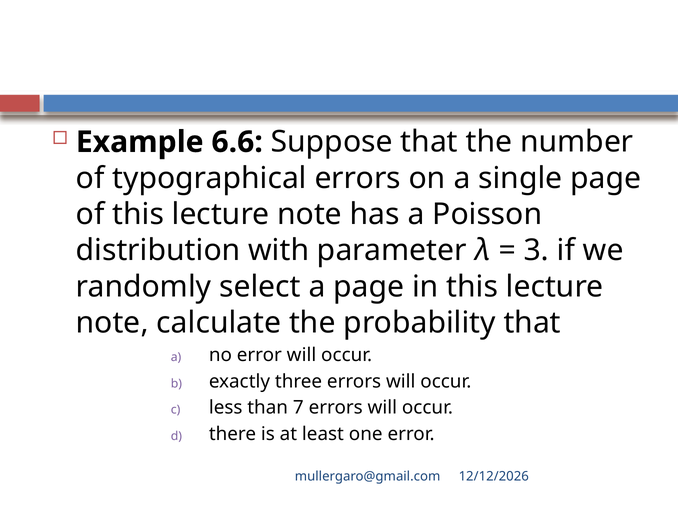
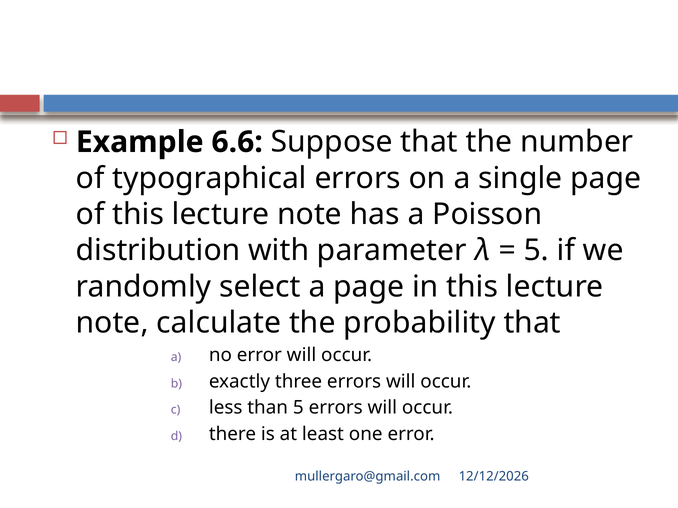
3: 3 -> 5 (536, 251)
than 7: 7 -> 5 (298, 408)
